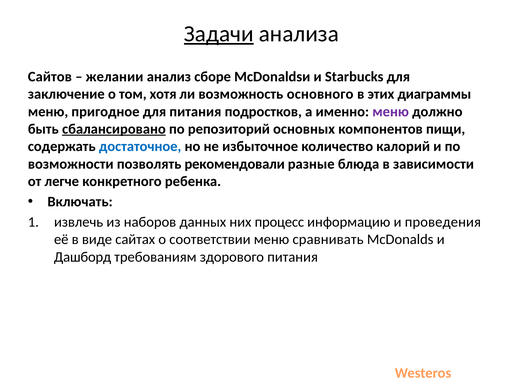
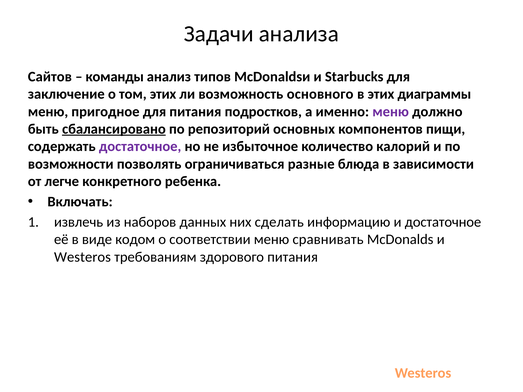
Задачи underline: present -> none (219, 34)
желании: желании -> команды (115, 77)
сборе: сборе -> типов (213, 77)
том хотя: хотя -> этих (163, 94)
достаточное colour: blue -> purple (140, 147)
рекомендовали: рекомендовали -> ограничиваться (235, 164)
процесс: процесс -> сделать (279, 222)
и проведения: проведения -> достаточное (443, 222)
сайтах: сайтах -> кодом (135, 240)
Дашборд: Дашборд -> Westeros (82, 257)
